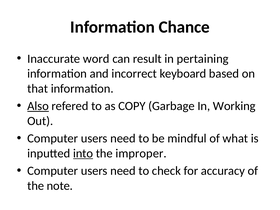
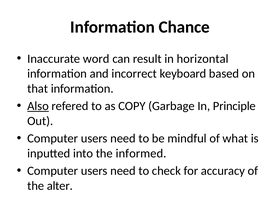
pertaining: pertaining -> horizontal (203, 59)
Working: Working -> Principle (234, 106)
into underline: present -> none (83, 153)
improper: improper -> informed (141, 153)
note: note -> alter (60, 186)
